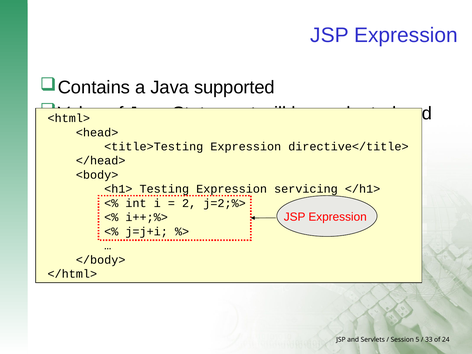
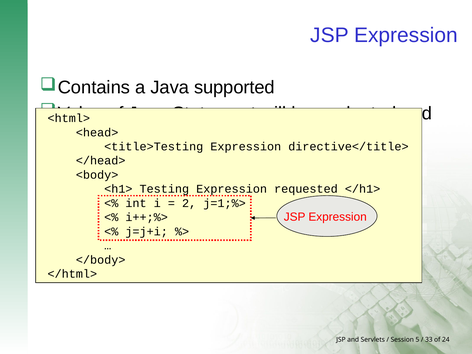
servicing: servicing -> requested (306, 189)
j=2;%>: j=2;%> -> j=1;%> (225, 203)
